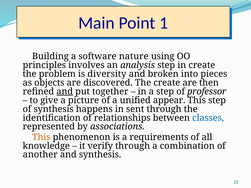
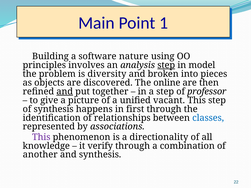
step underline: none -> present (166, 65)
in create: create -> model (202, 65)
The create: create -> online (167, 83)
appear: appear -> vacant (169, 100)
sent: sent -> first (135, 109)
This colour: orange -> purple (41, 137)
requirements: requirements -> directionality (159, 137)
